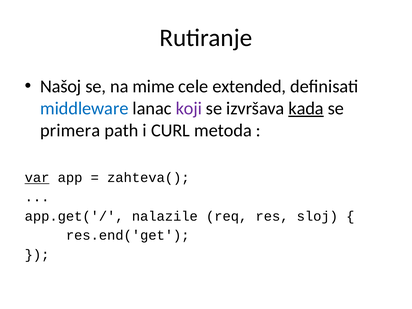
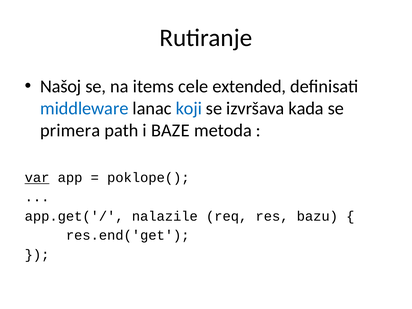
mime: mime -> items (153, 86)
koji colour: purple -> blue (189, 108)
kada underline: present -> none (306, 108)
CURL: CURL -> BAZE (170, 130)
zahteva(: zahteva( -> poklope( (148, 178)
sloj: sloj -> bazu (317, 216)
